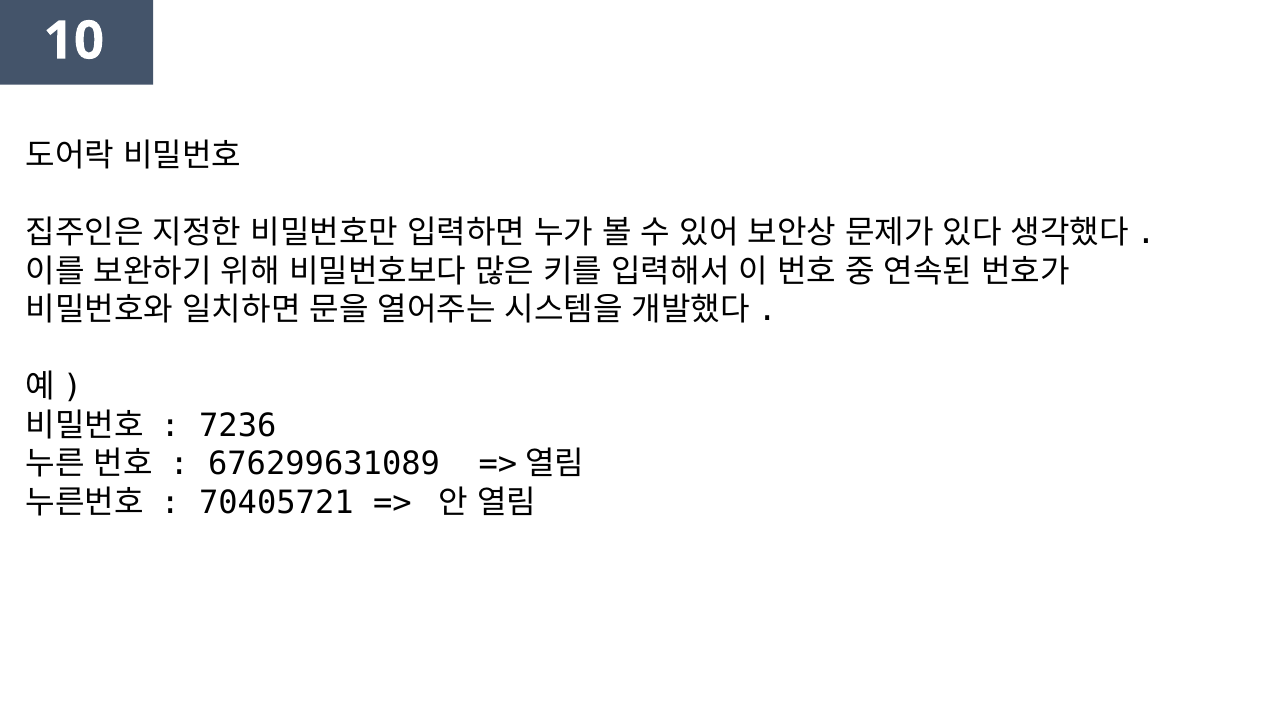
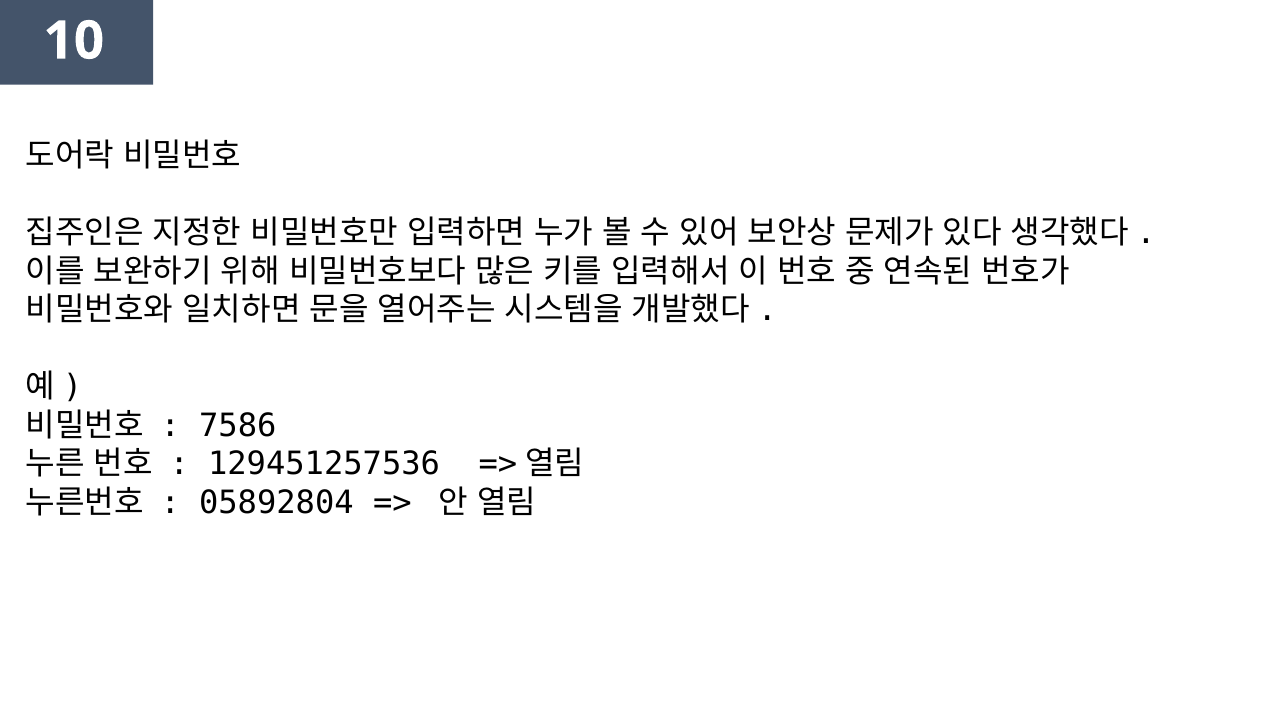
7236: 7236 -> 7586 (238, 426)
676299631089: 676299631089 -> 129451257536 (324, 464)
70405721: 70405721 -> 05892804 (276, 503)
